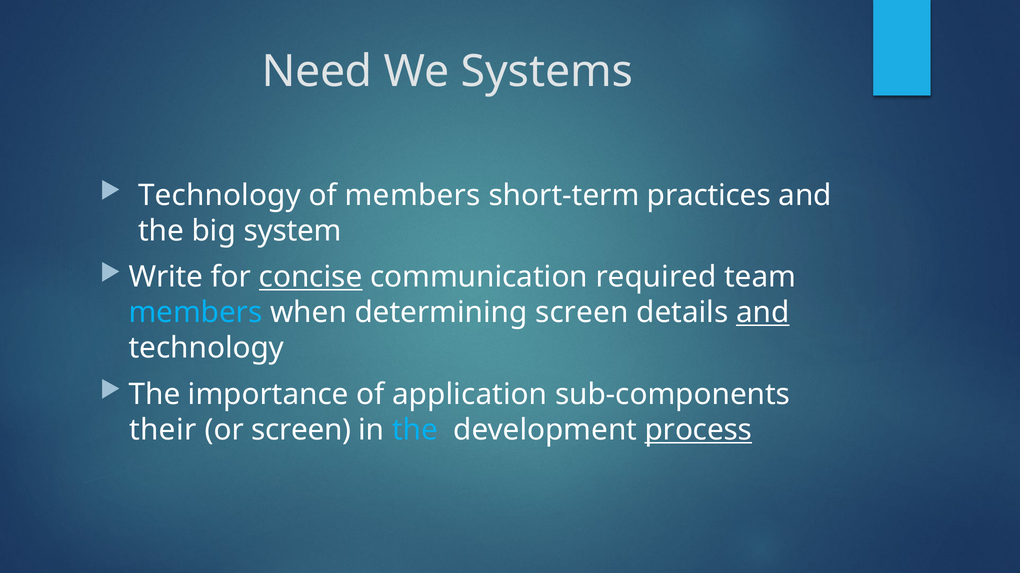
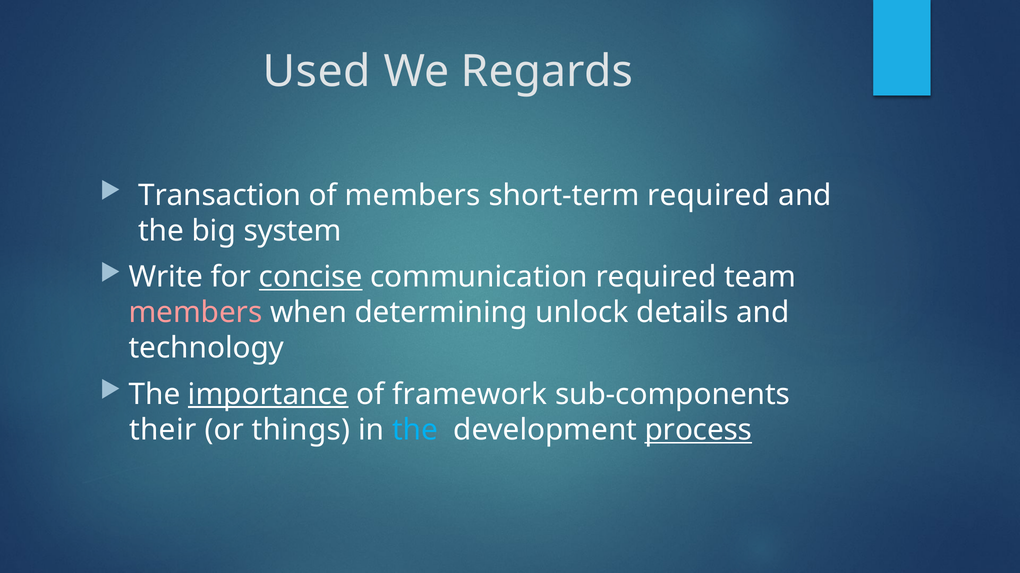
Need: Need -> Used (317, 72)
Systems: Systems -> Regards (547, 72)
Technology: Technology -> Transaction (220, 195)
short-term practices: practices -> required (709, 195)
members colour: light blue -> pink (196, 313)
determining screen: screen -> unlock (582, 313)
and underline: present -> none (763, 313)
importance underline: none -> present (268, 395)
application: application -> framework (470, 395)
or screen: screen -> things (301, 431)
